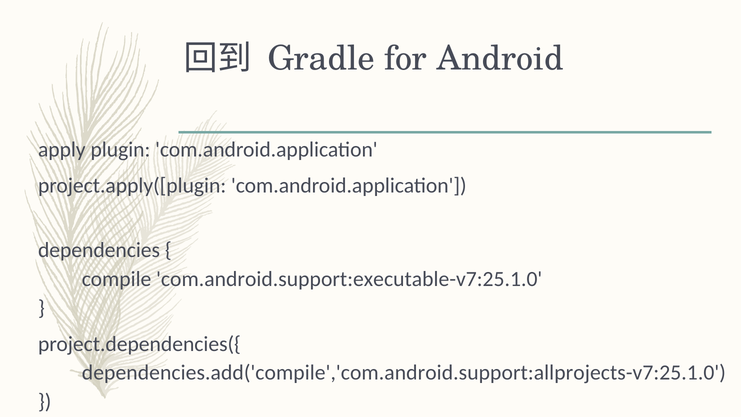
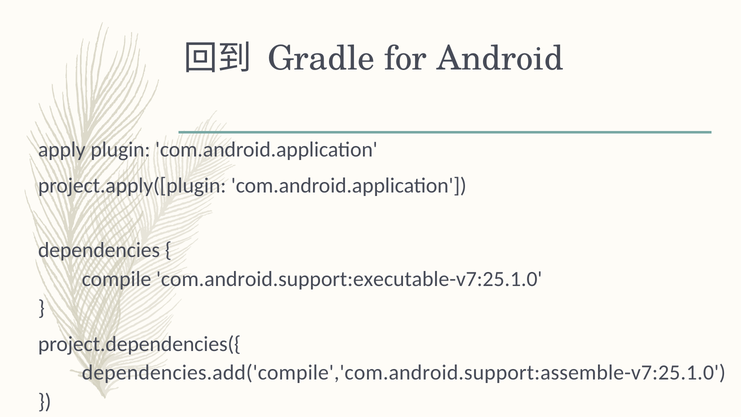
dependencies.add('compile','com.android.support:allprojects-v7:25.1.0: dependencies.add('compile','com.android.support:allprojects-v7:25.1.0 -> dependencies.add('compile','com.android.support:assemble-v7:25.1.0 (404, 373)
